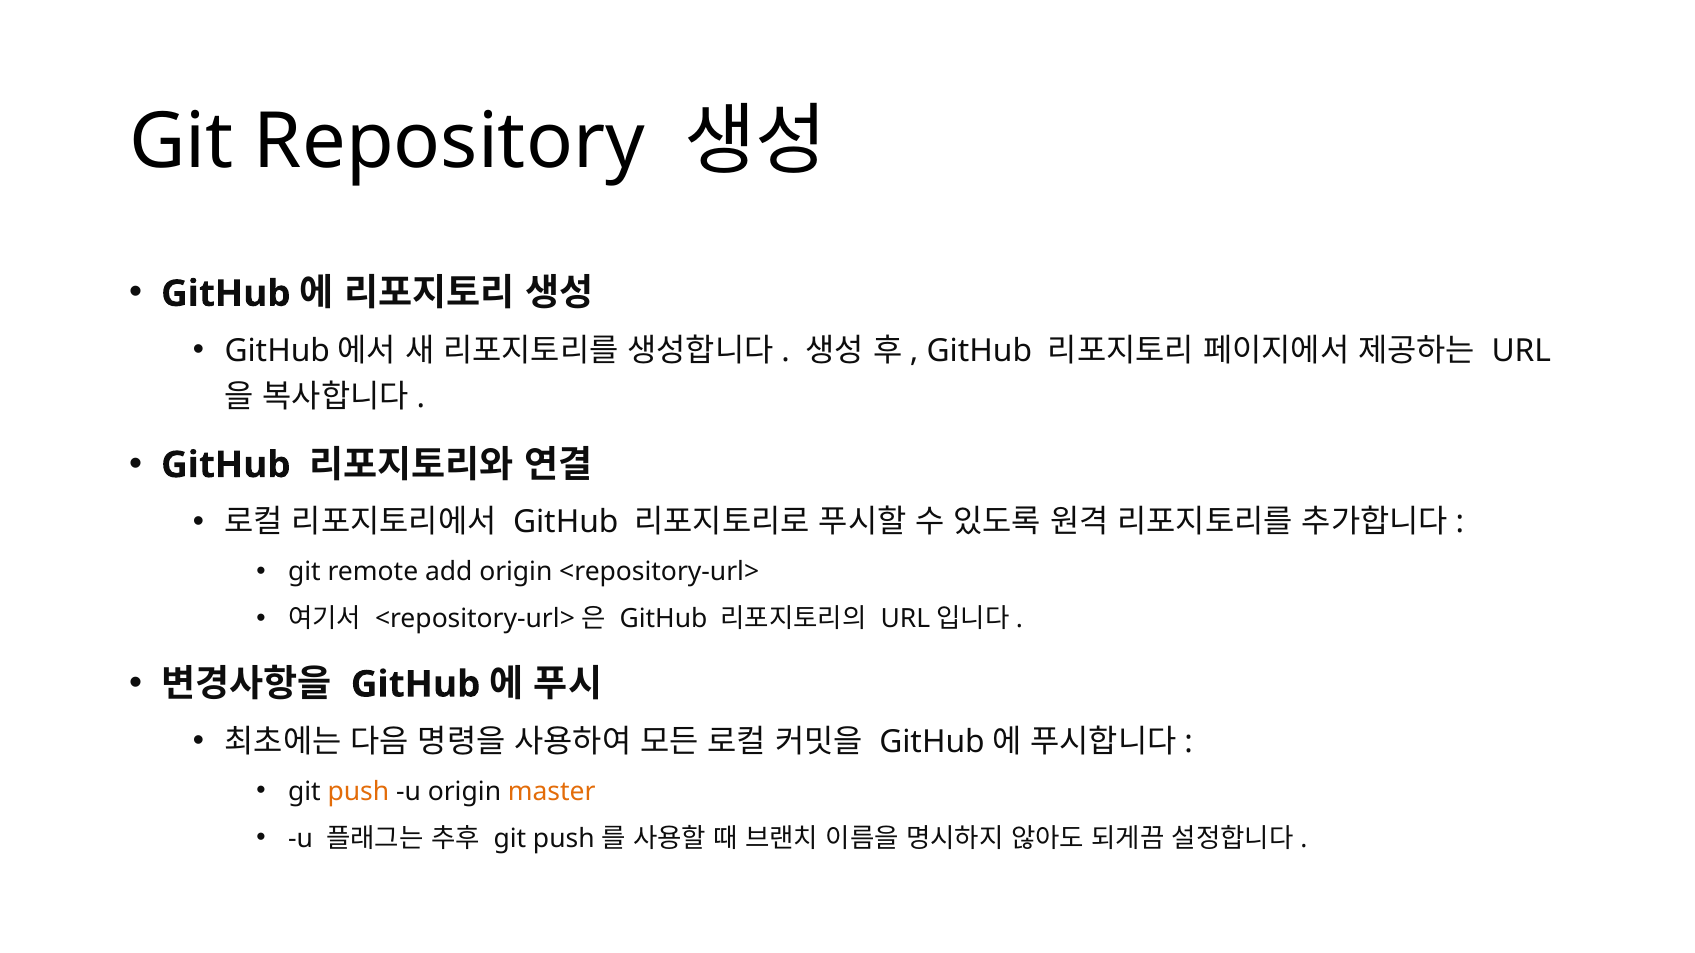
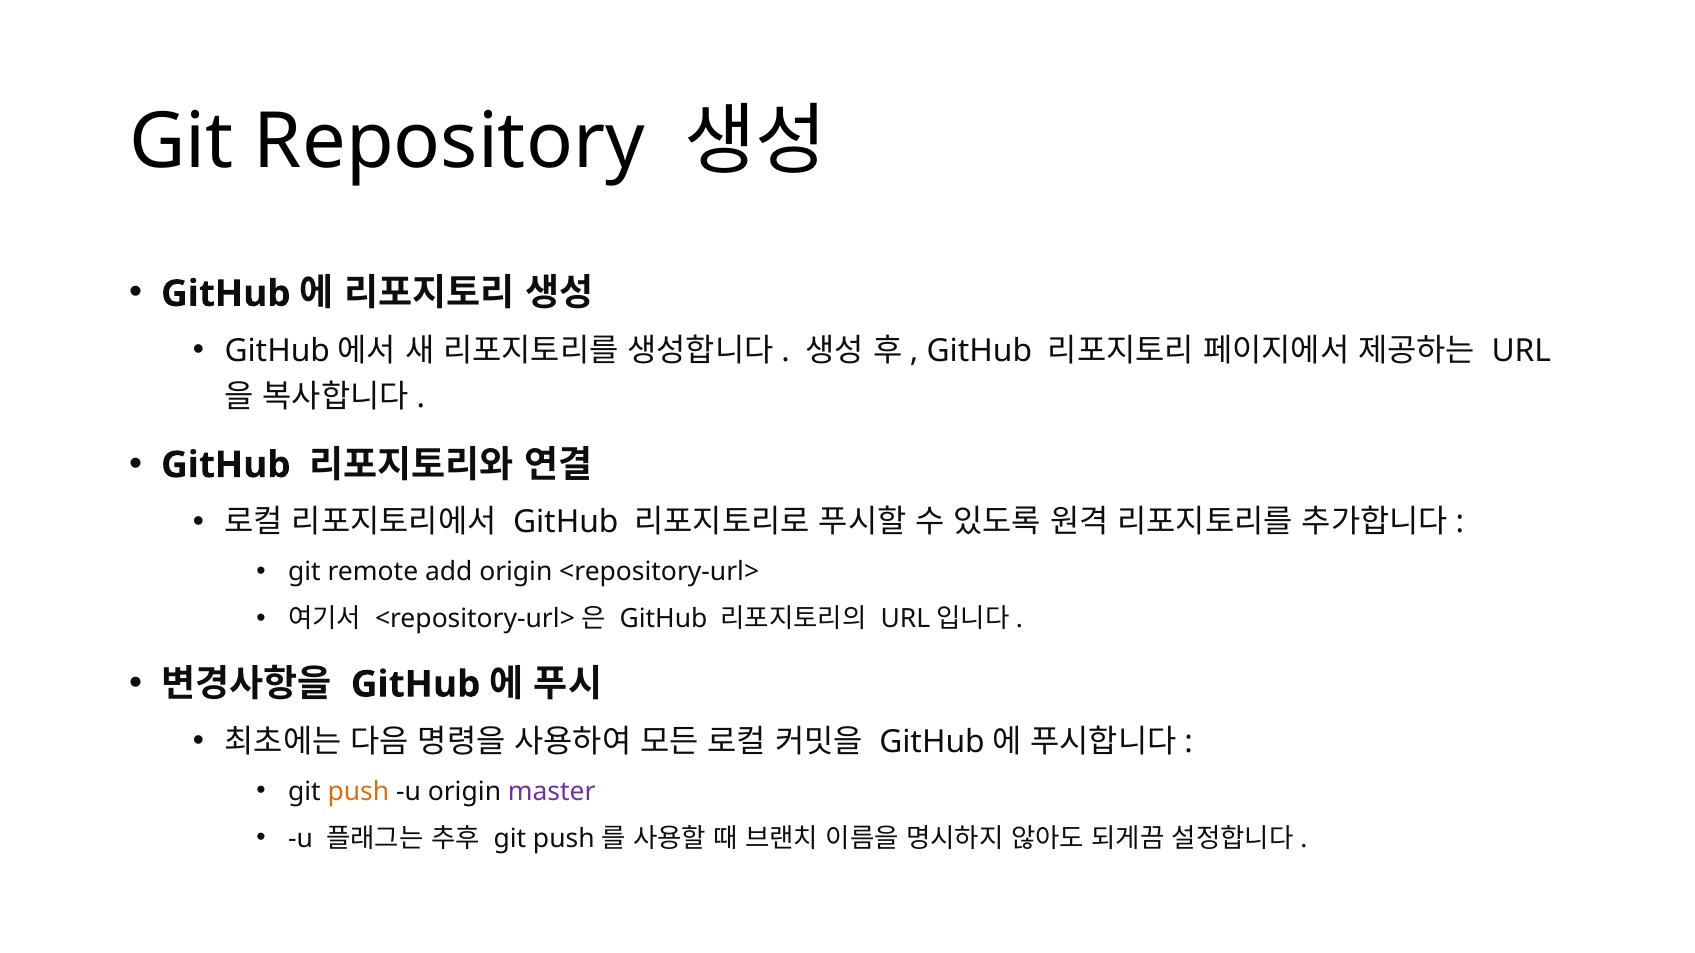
master colour: orange -> purple (552, 792)
